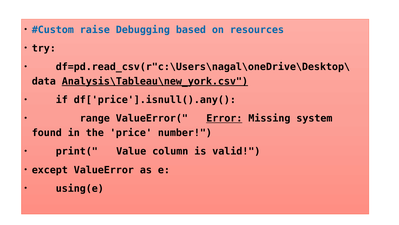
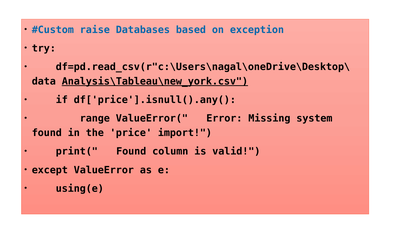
Debugging: Debugging -> Databases (143, 30)
resources: resources -> exception (257, 30)
Error underline: present -> none (224, 118)
number: number -> import (185, 132)
Value: Value -> Found (131, 151)
